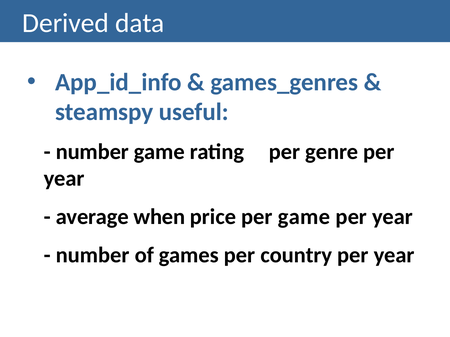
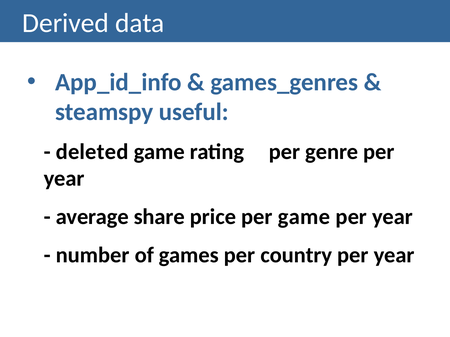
number: number -> deleted (92, 152)
when: when -> share (159, 217)
